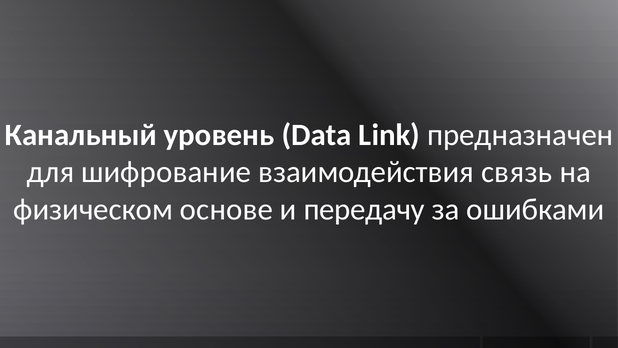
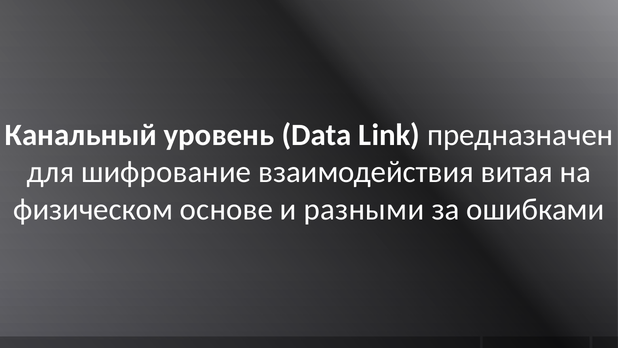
связь: связь -> витая (517, 172)
передачу: передачу -> разными (364, 209)
